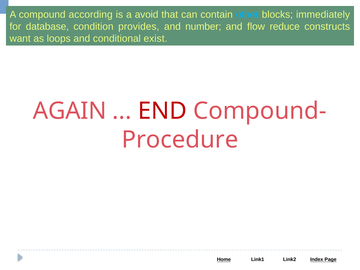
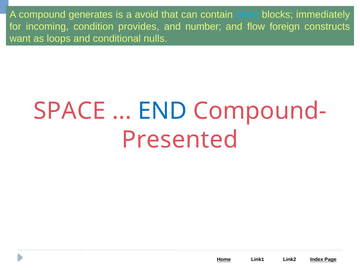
according: according -> generates (91, 14)
database: database -> incoming (47, 26)
reduce: reduce -> foreign (285, 26)
exist: exist -> nulls (155, 38)
AGAIN: AGAIN -> SPACE (70, 111)
END colour: red -> blue (162, 111)
Procedure: Procedure -> Presented (180, 140)
